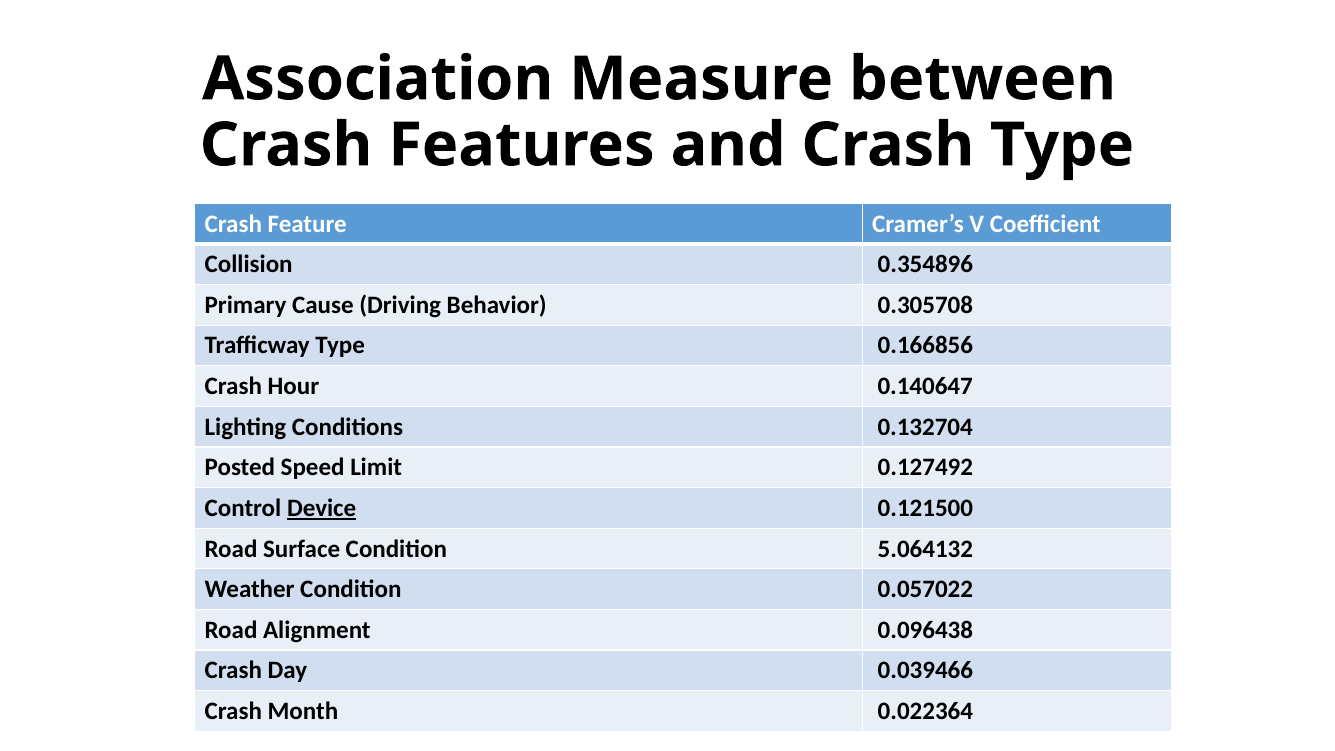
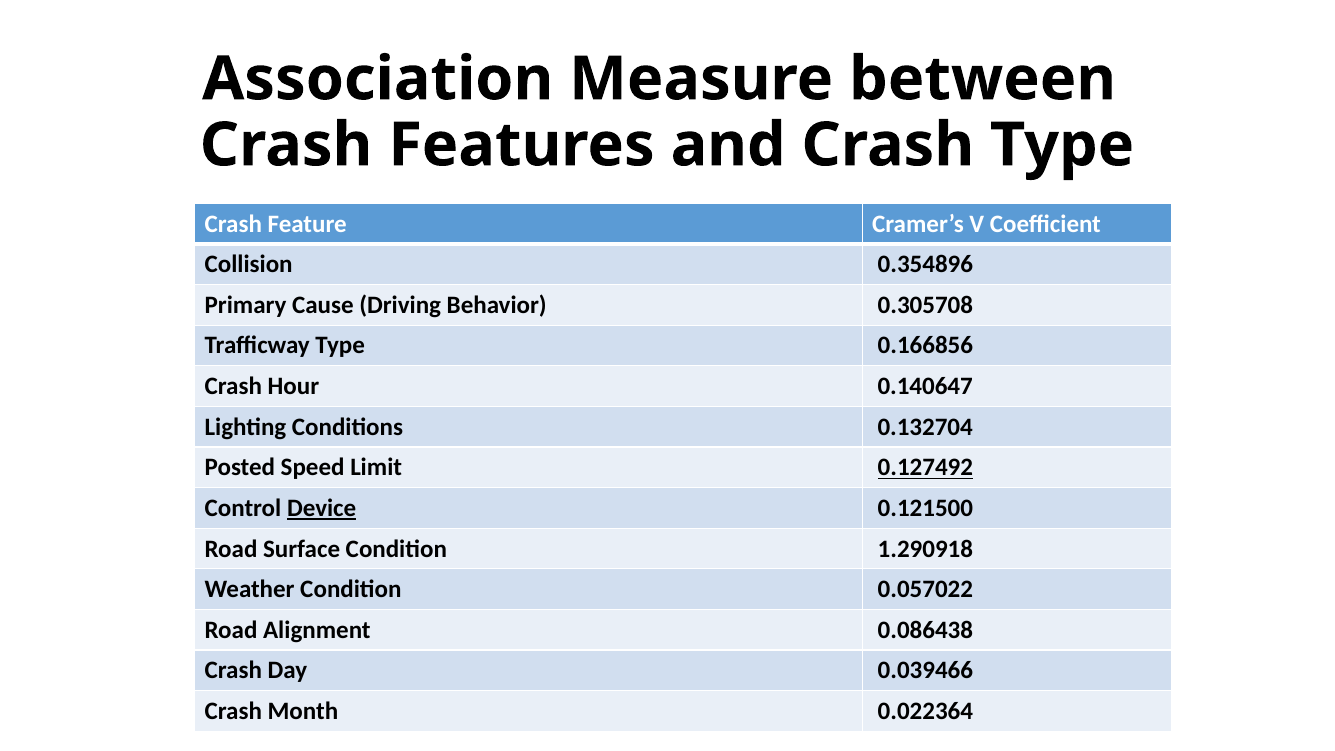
0.127492 underline: none -> present (925, 467)
5.064132: 5.064132 -> 1.290918 (925, 549)
0.096438: 0.096438 -> 0.086438 (925, 630)
